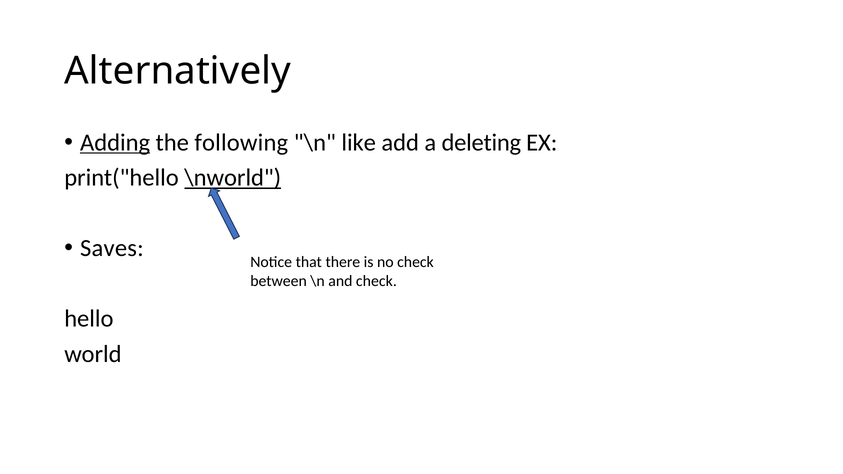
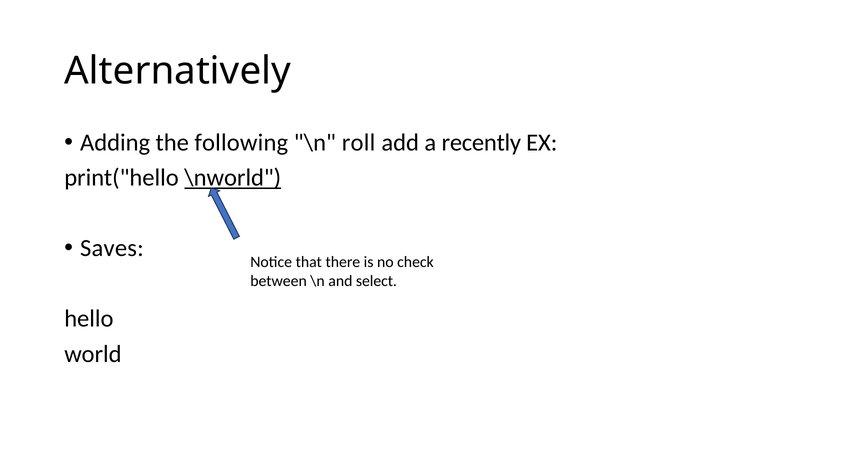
Adding underline: present -> none (115, 142)
like: like -> roll (359, 142)
deleting: deleting -> recently (481, 142)
and check: check -> select (376, 281)
